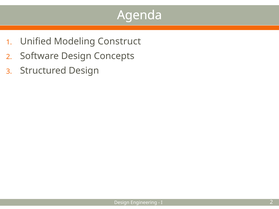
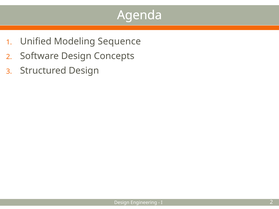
Construct: Construct -> Sequence (119, 41)
